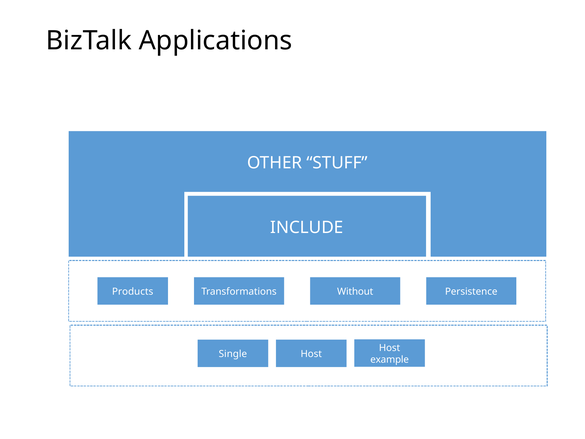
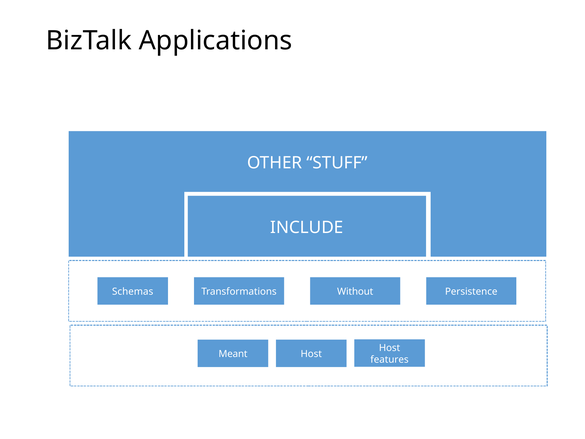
Products: Products -> Schemas (133, 291)
Single: Single -> Meant (233, 354)
example: example -> features (390, 359)
